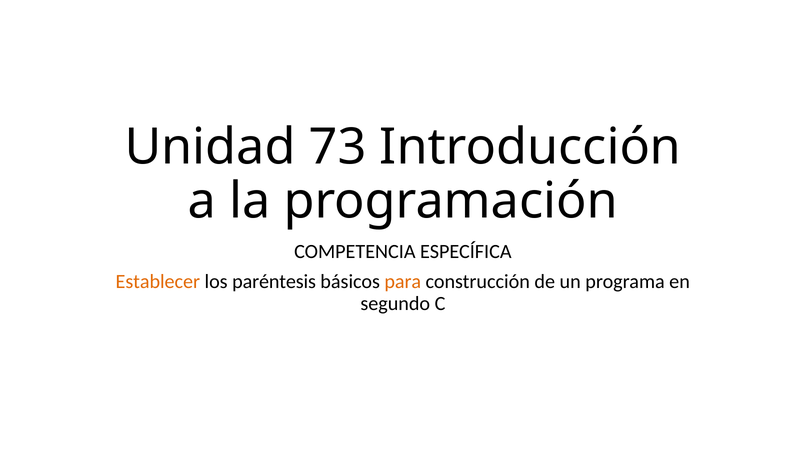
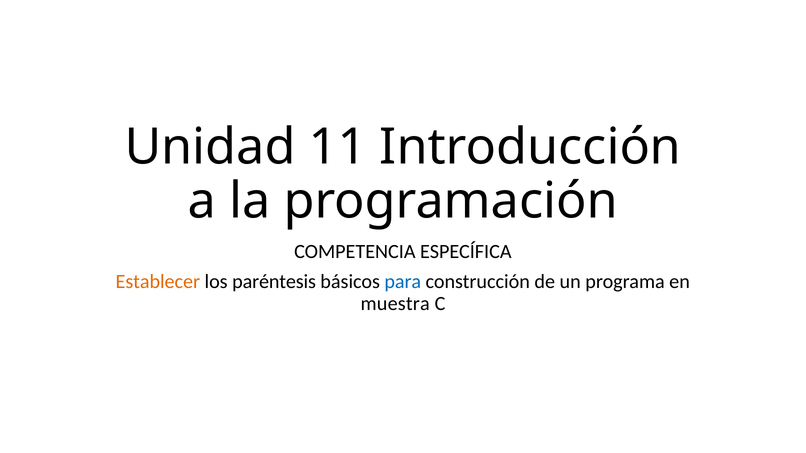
73: 73 -> 11 (338, 147)
para colour: orange -> blue (403, 282)
segundo: segundo -> muestra (395, 304)
